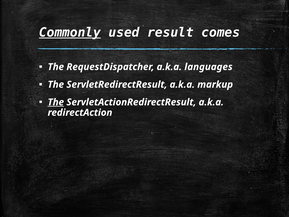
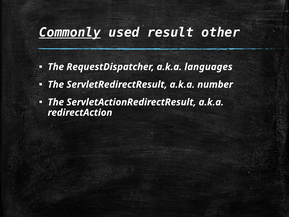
comes: comes -> other (221, 32)
markup: markup -> number (215, 84)
The underline: present -> none (56, 102)
